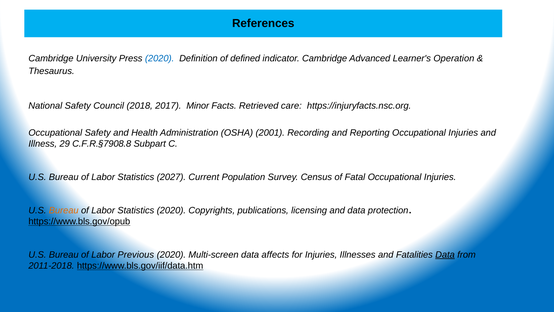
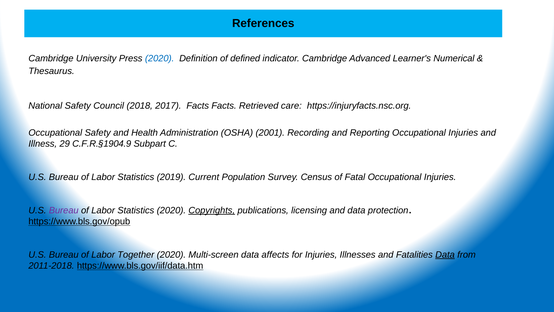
Operation: Operation -> Numerical (454, 58)
2017 Minor: Minor -> Facts (198, 106)
C.F.R.§7908.8: C.F.R.§7908.8 -> C.F.R.§1904.9 (102, 144)
2027: 2027 -> 2019 (171, 177)
Bureau colour: orange -> purple (64, 210)
Copyrights underline: none -> present (212, 210)
Previous: Previous -> Together (136, 254)
